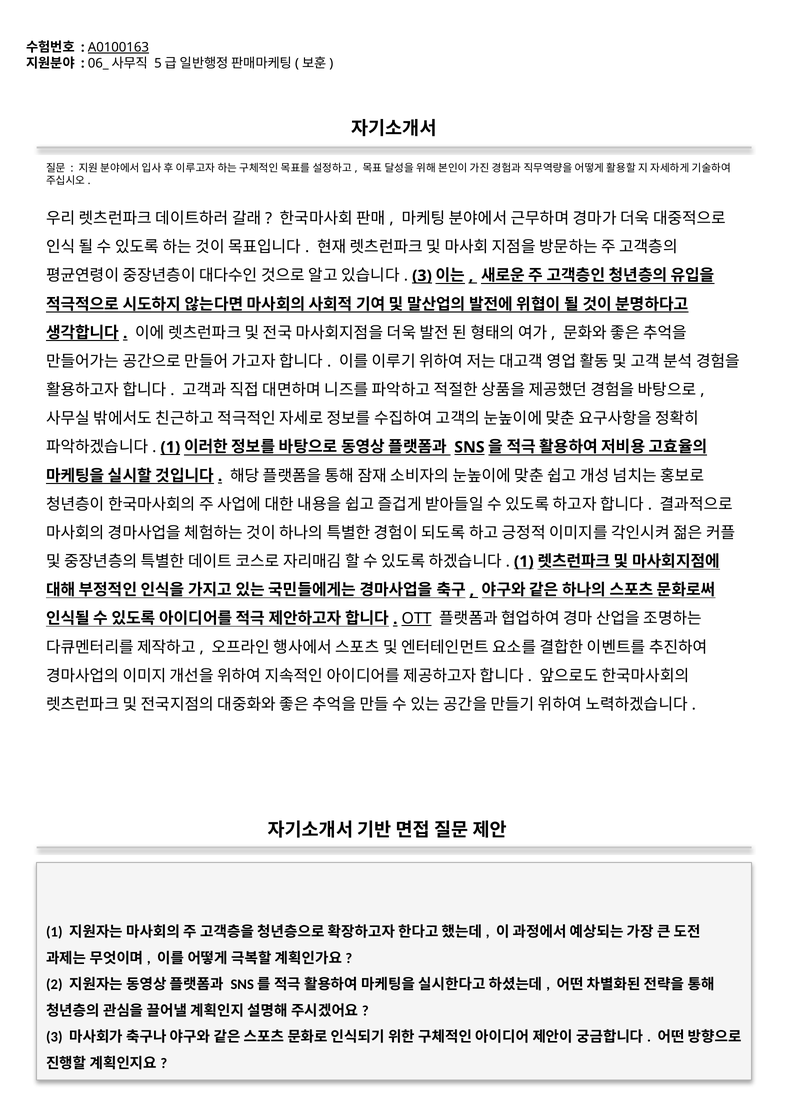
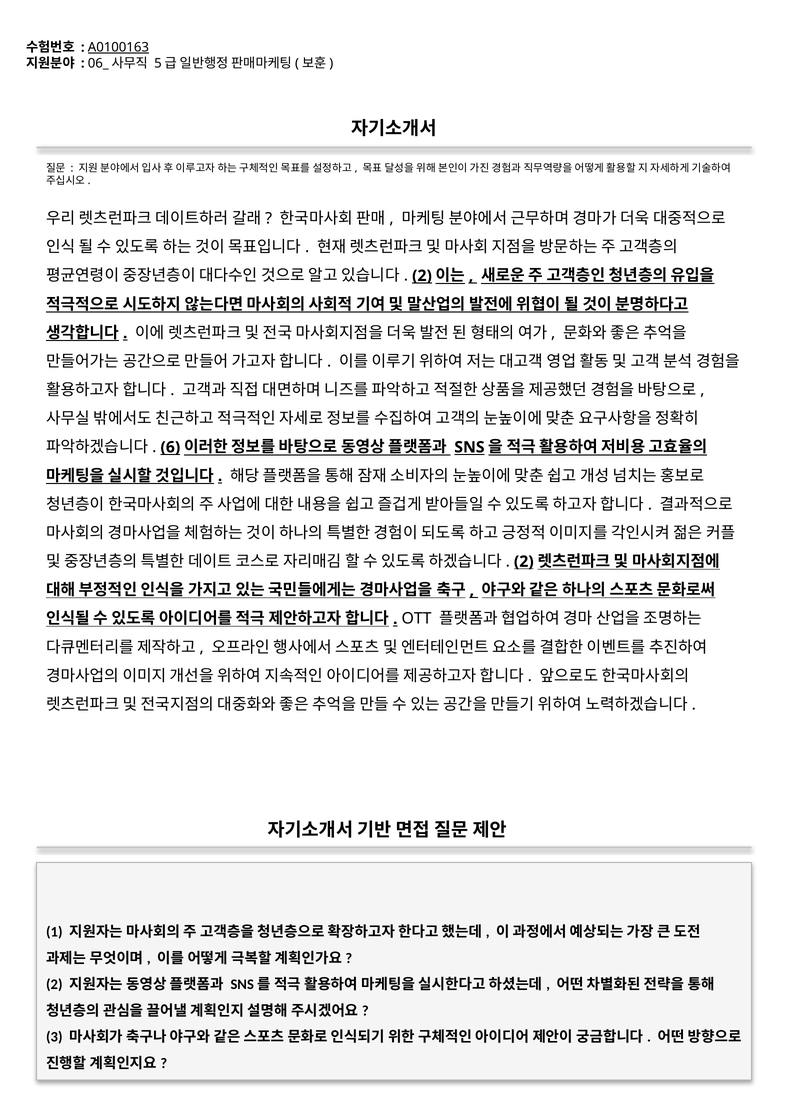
3: 3 -> 2 (422, 276)
1: 1 -> 6 (170, 447)
1: 1 -> 2 (524, 562)
OTT underline: present -> none (417, 619)
